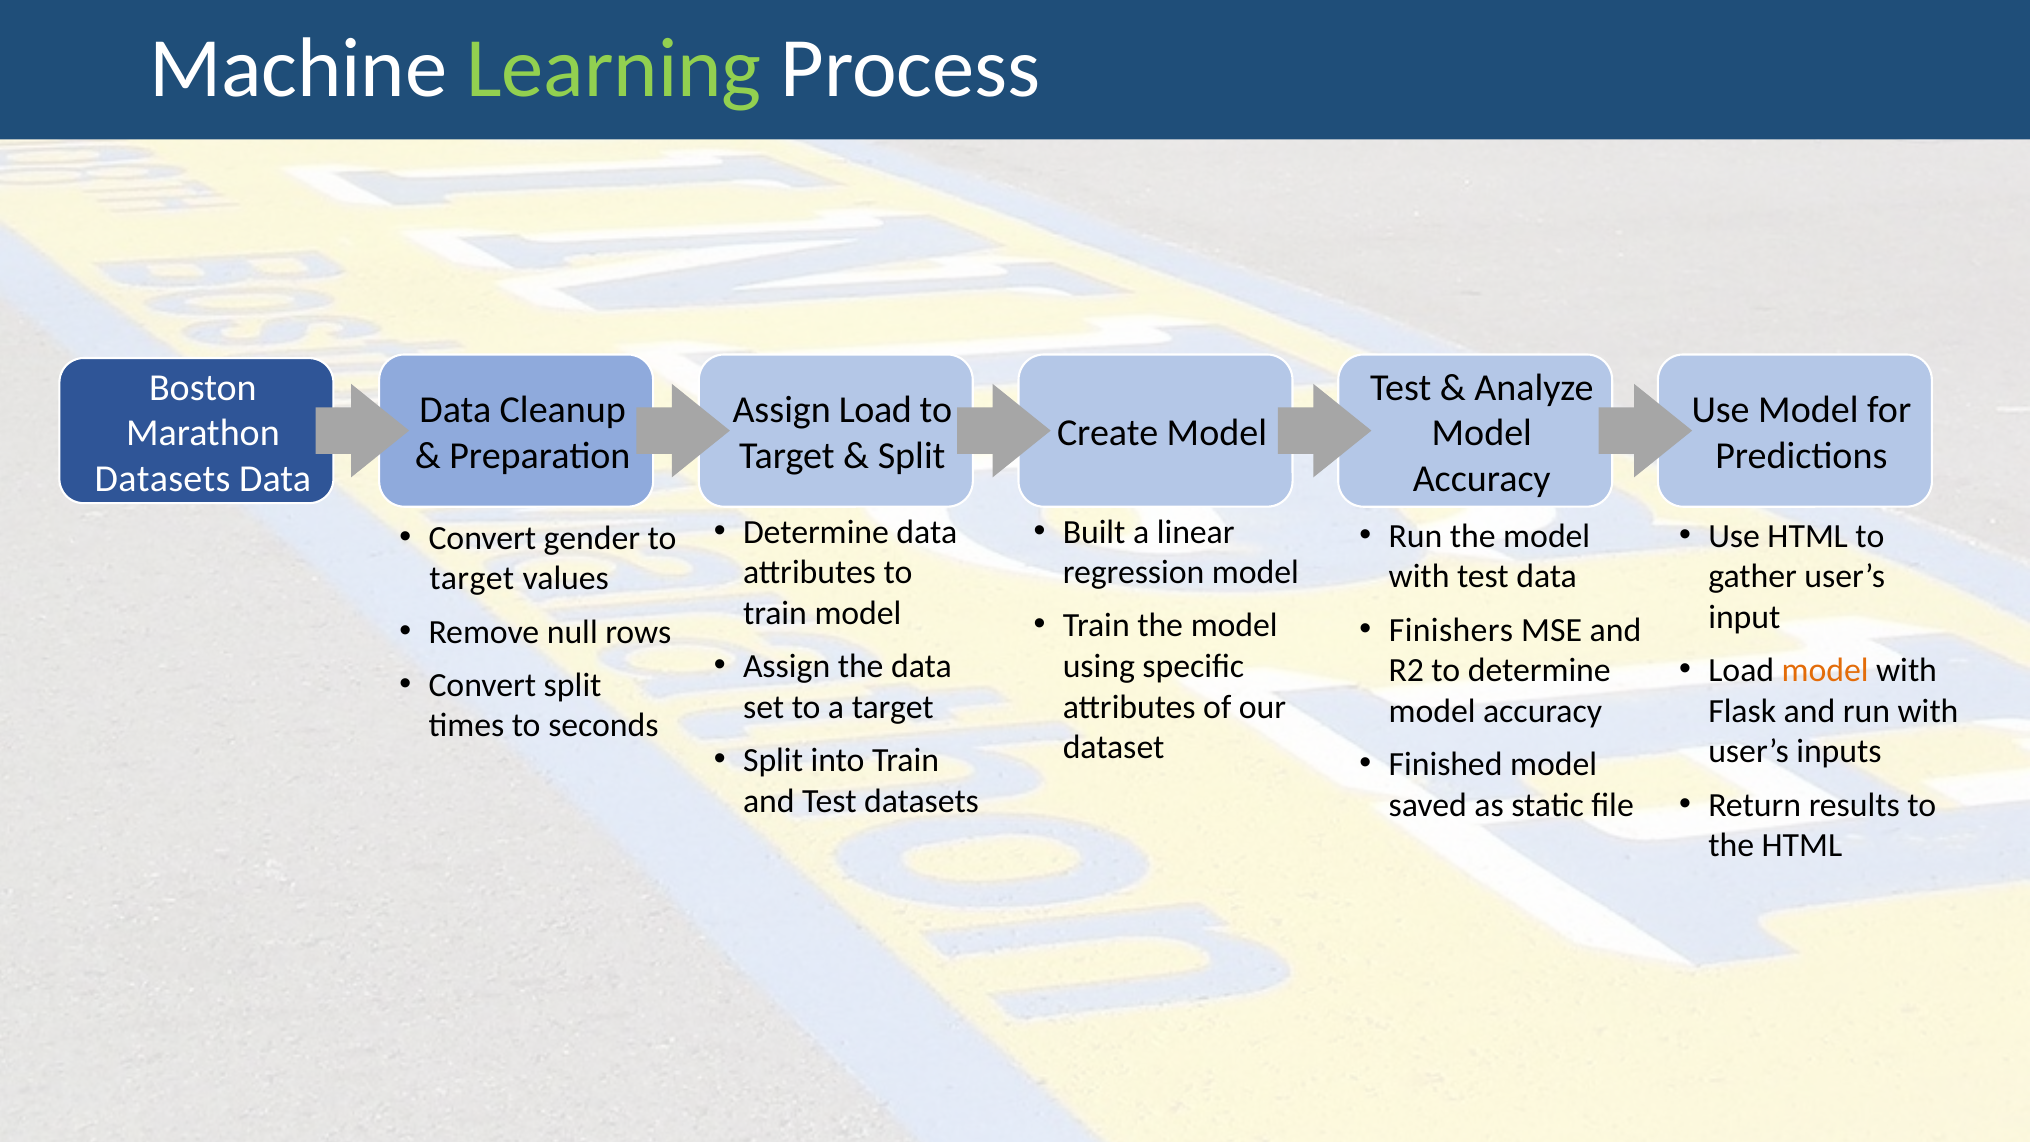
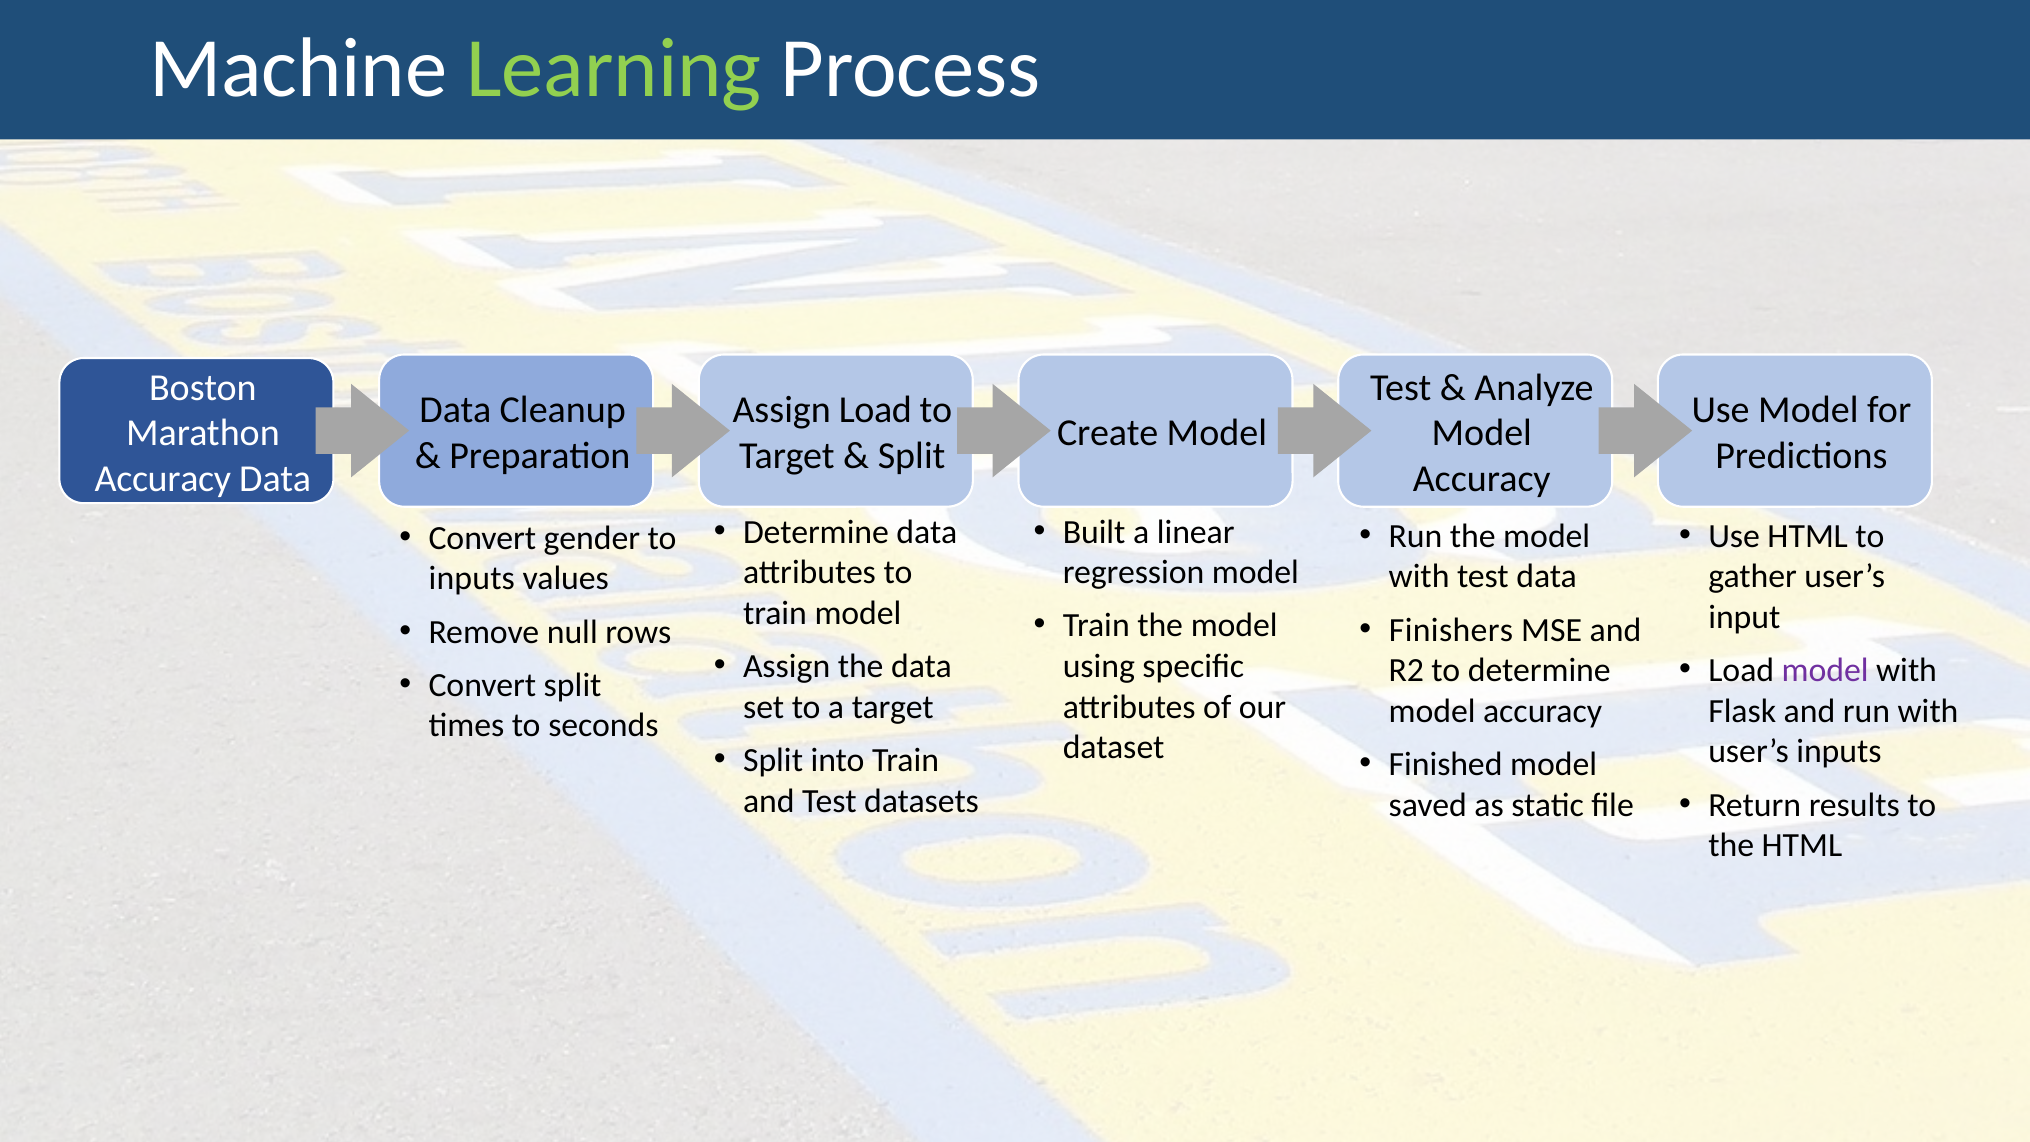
Datasets: Datasets -> Accuracy (163, 479)
target: target -> inputs (472, 579)
model colour: orange -> purple (1825, 670)
